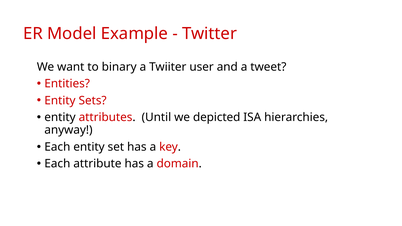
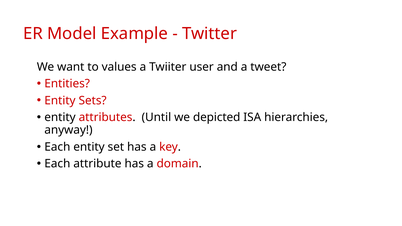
binary: binary -> values (119, 67)
